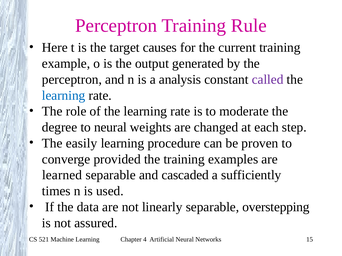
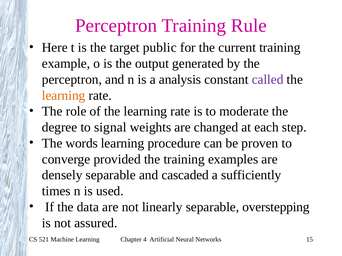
causes: causes -> public (160, 48)
learning colour: blue -> orange (64, 96)
to neural: neural -> signal (110, 128)
easily: easily -> words (82, 143)
learned: learned -> densely (62, 175)
